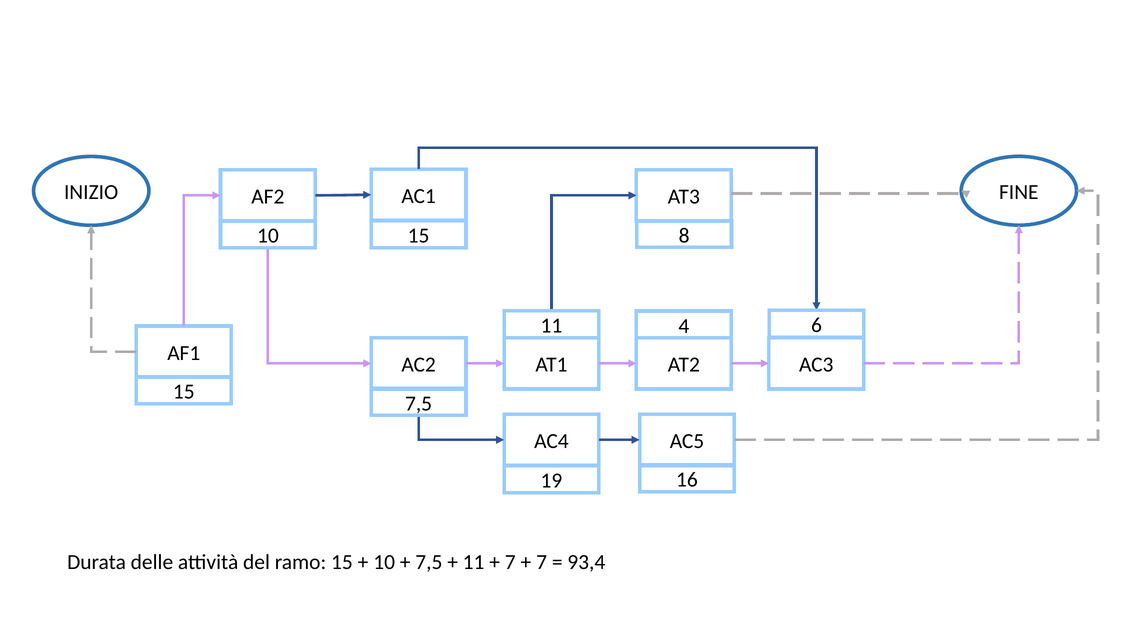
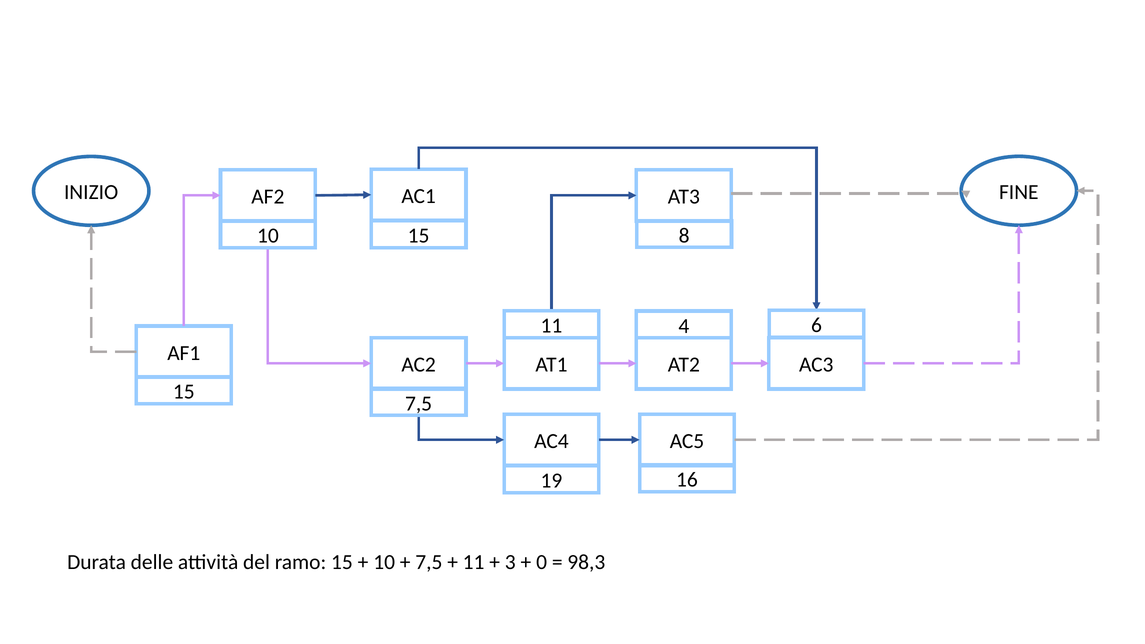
7: 7 -> 3 (510, 562)
7: 7 -> 0 (542, 562)
93,4: 93,4 -> 98,3 (586, 562)
